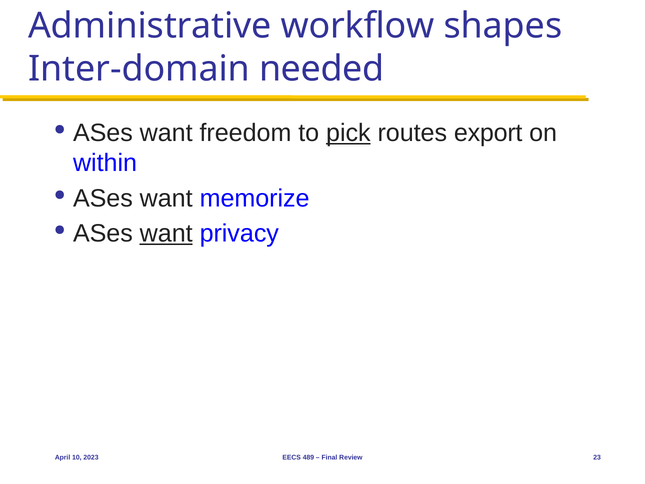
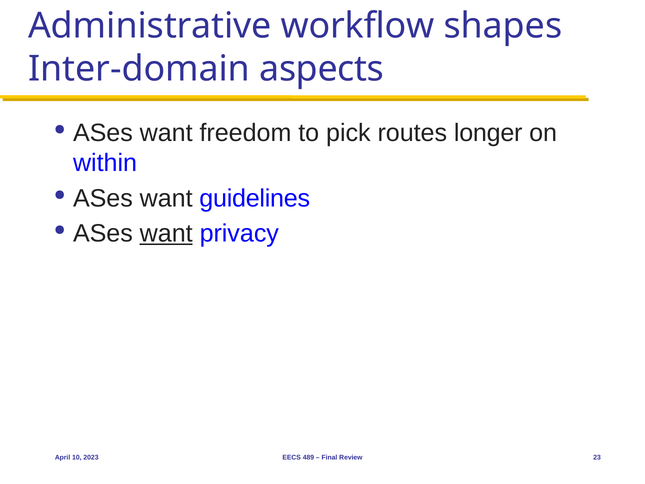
needed: needed -> aspects (322, 69)
pick underline: present -> none (348, 133)
export: export -> longer (488, 133)
memorize: memorize -> guidelines (255, 198)
